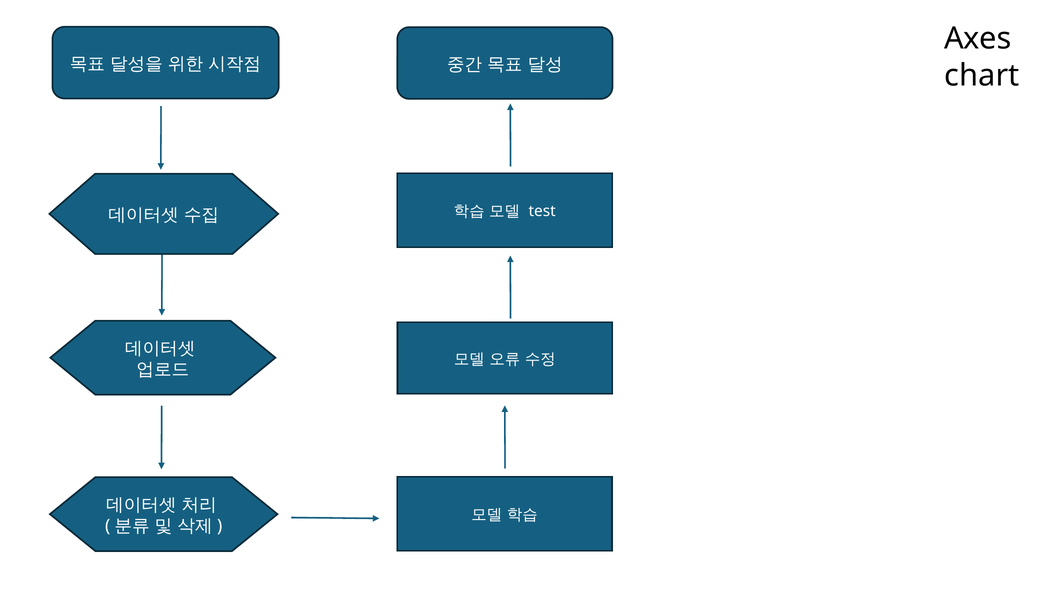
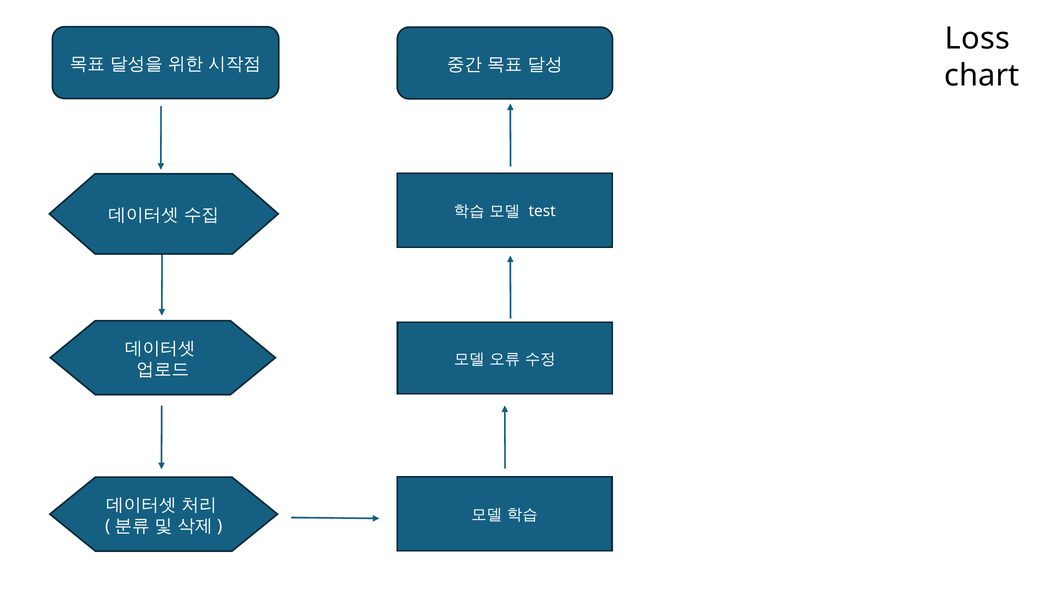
Axes: Axes -> Loss (977, 39)
